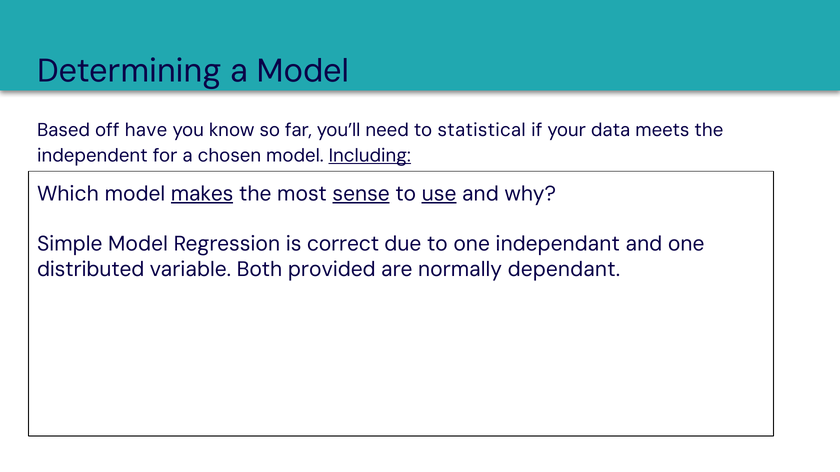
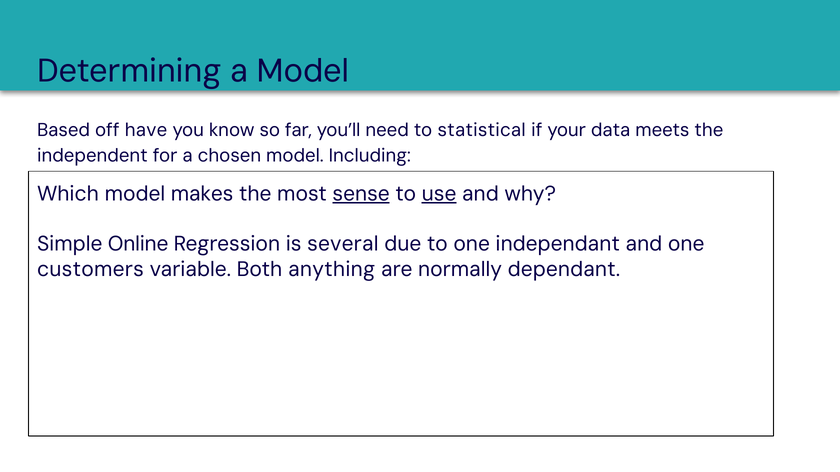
Including underline: present -> none (370, 156)
makes underline: present -> none (202, 194)
Simple Model: Model -> Online (138, 244)
correct: correct -> several (343, 244)
distributed: distributed -> customers (90, 270)
provided: provided -> anything (332, 270)
